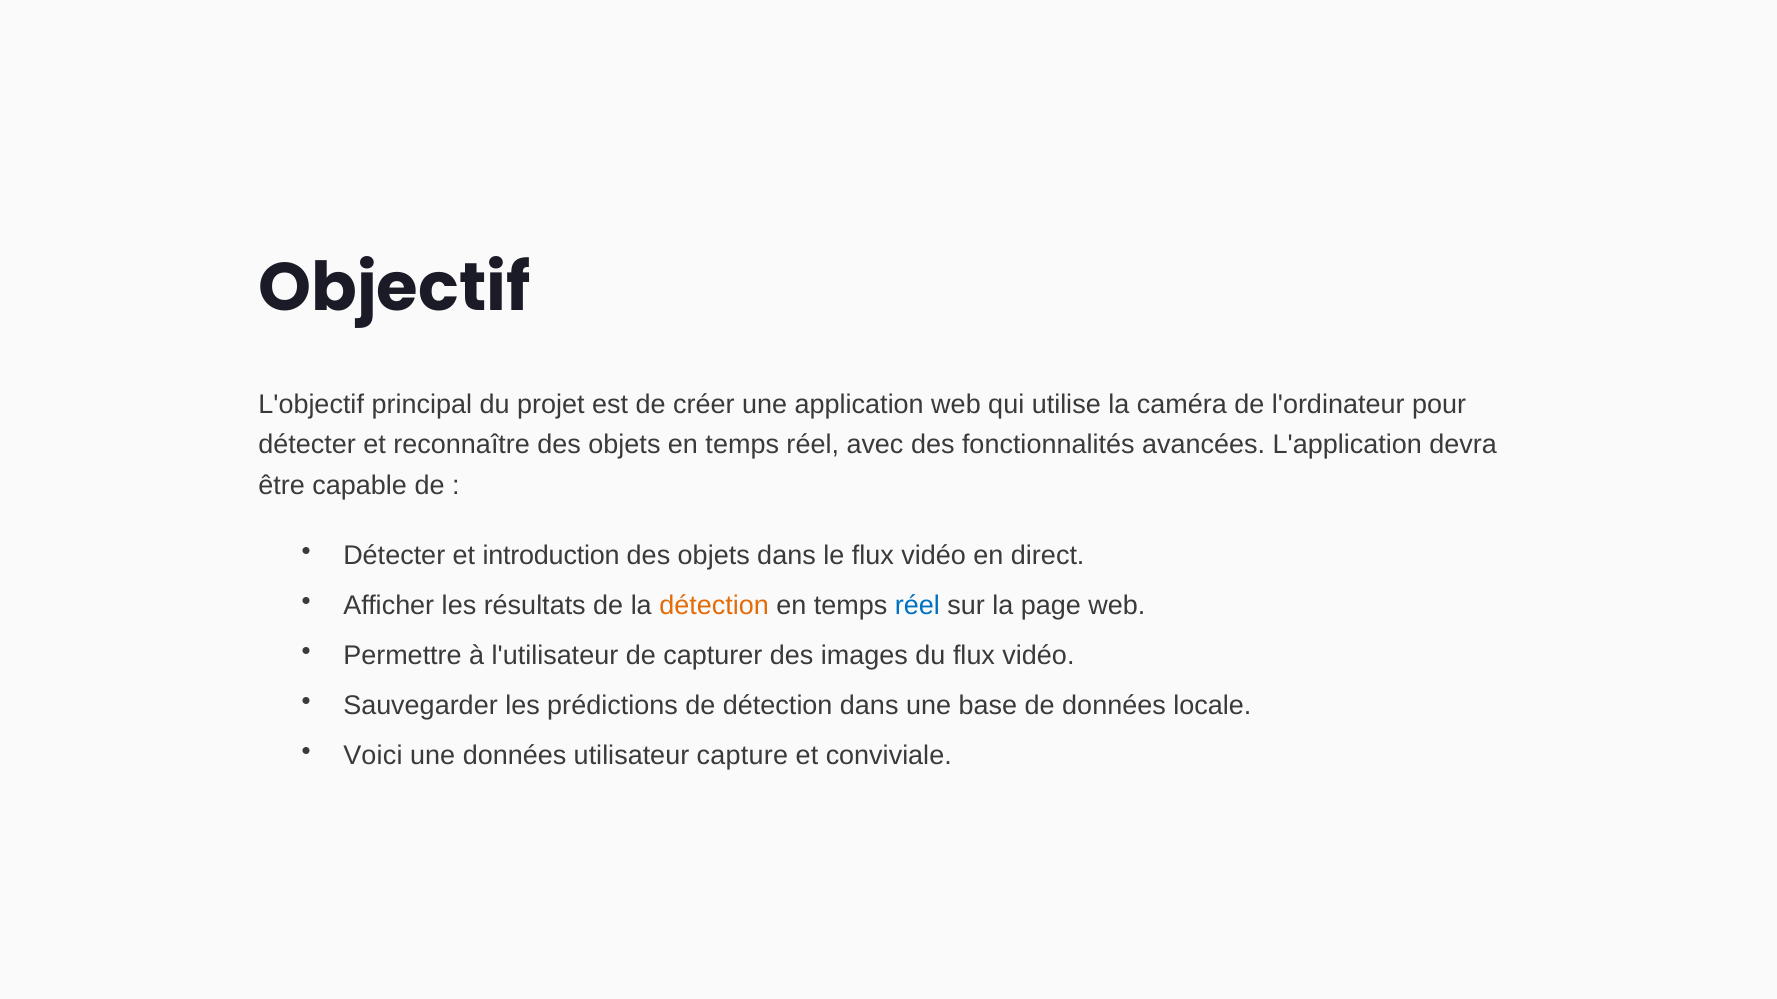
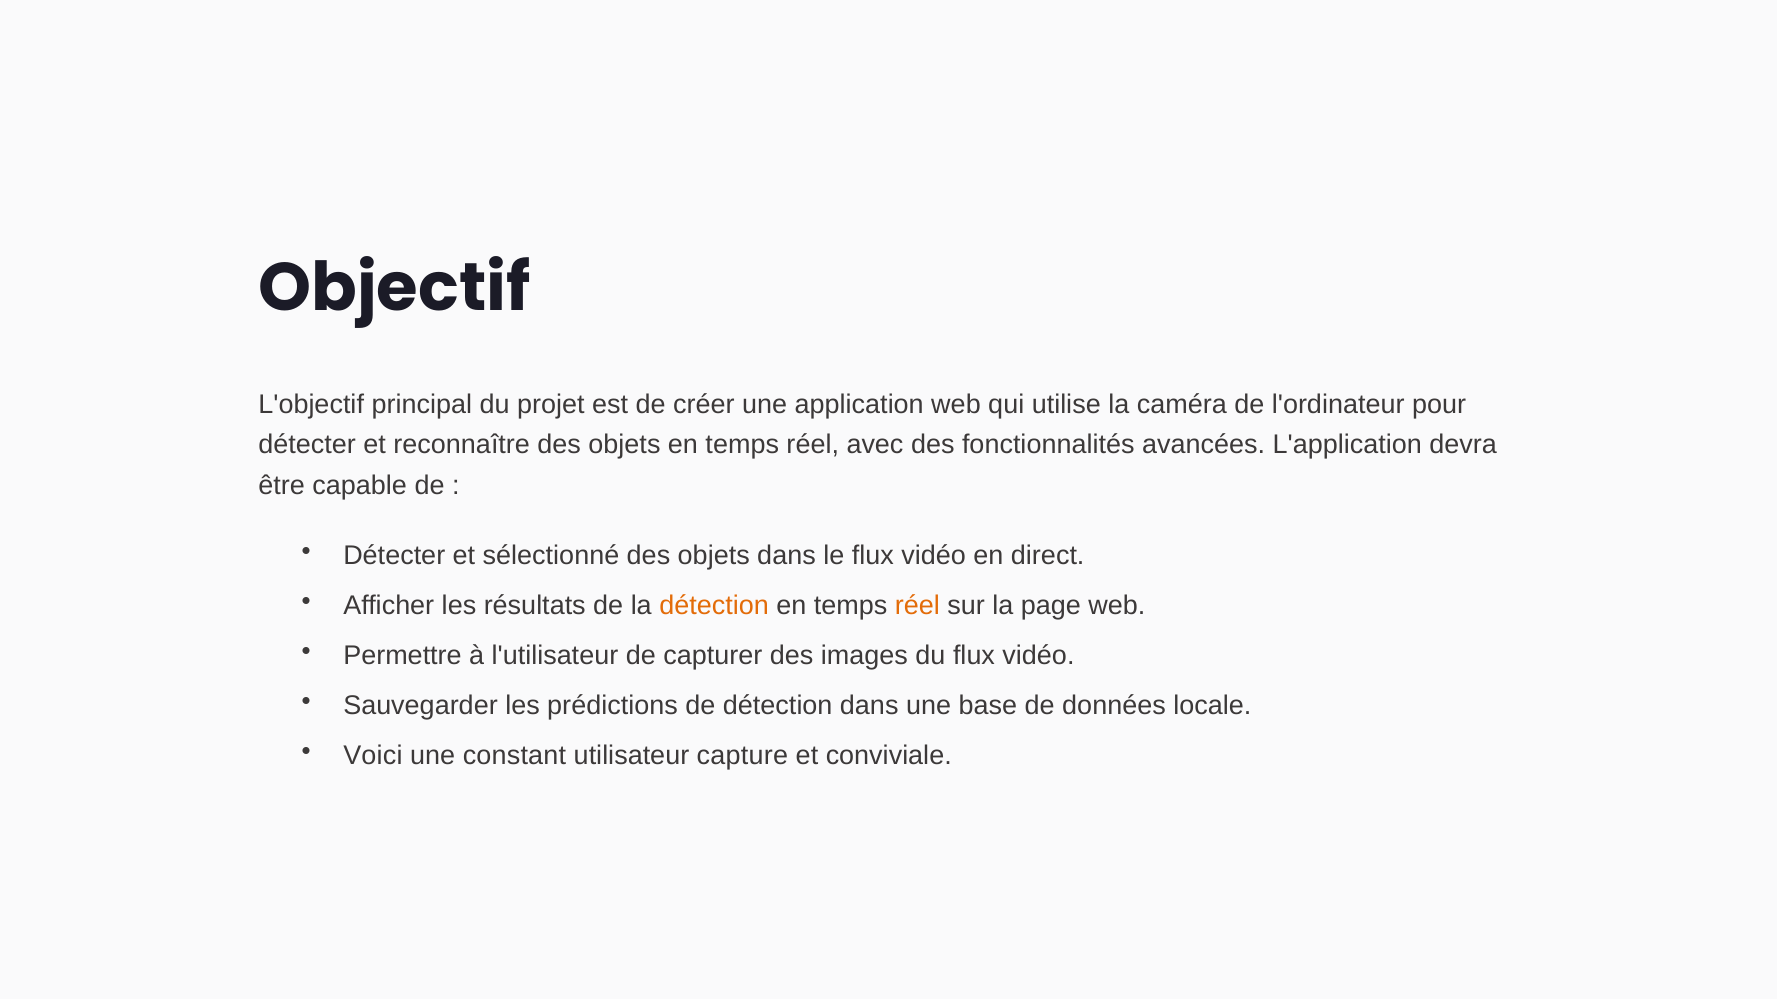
introduction: introduction -> sélectionné (551, 556)
réel colour: blue -> orange (917, 606)
une données: données -> constant (514, 756)
